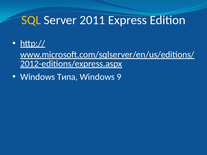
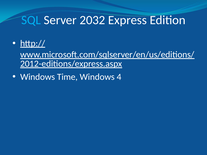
SQL colour: yellow -> light blue (31, 20)
2011: 2011 -> 2032 (92, 20)
Типа: Типа -> Time (67, 77)
9: 9 -> 4 (119, 77)
